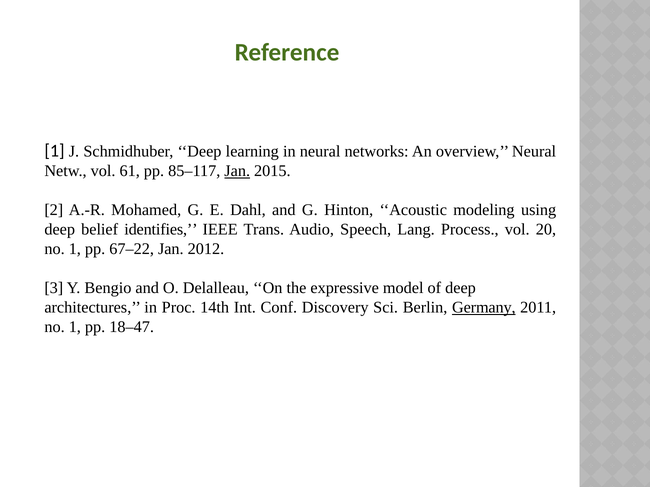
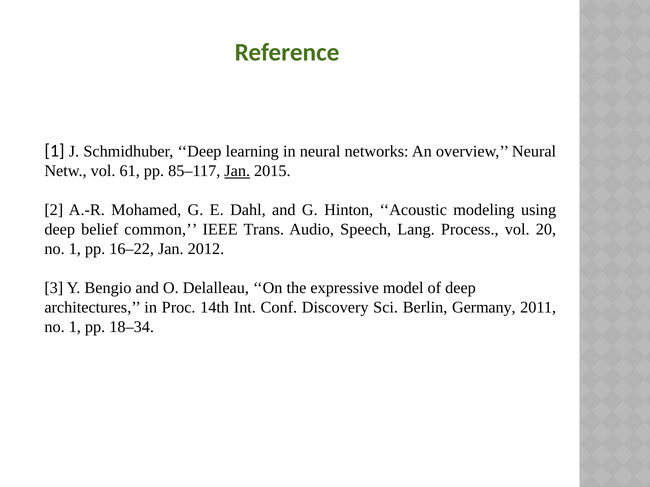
identifies: identifies -> common (161, 230)
67–22: 67–22 -> 16–22 (132, 249)
Germany underline: present -> none (484, 308)
18–47: 18–47 -> 18–34 (132, 327)
